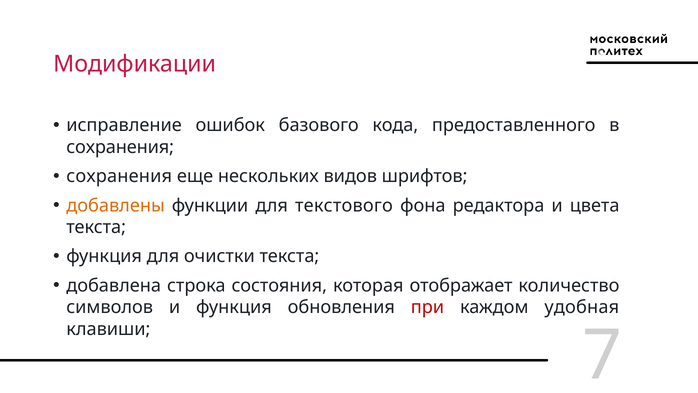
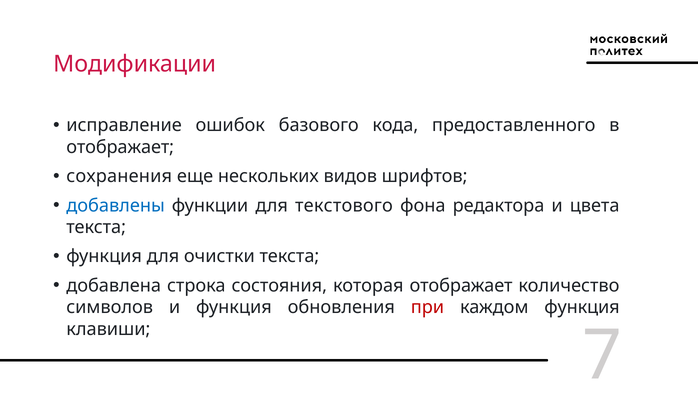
сохранения: сохранения -> отображает (120, 147)
добавлены colour: orange -> blue (116, 205)
каждом удобная: удобная -> функция (582, 307)
